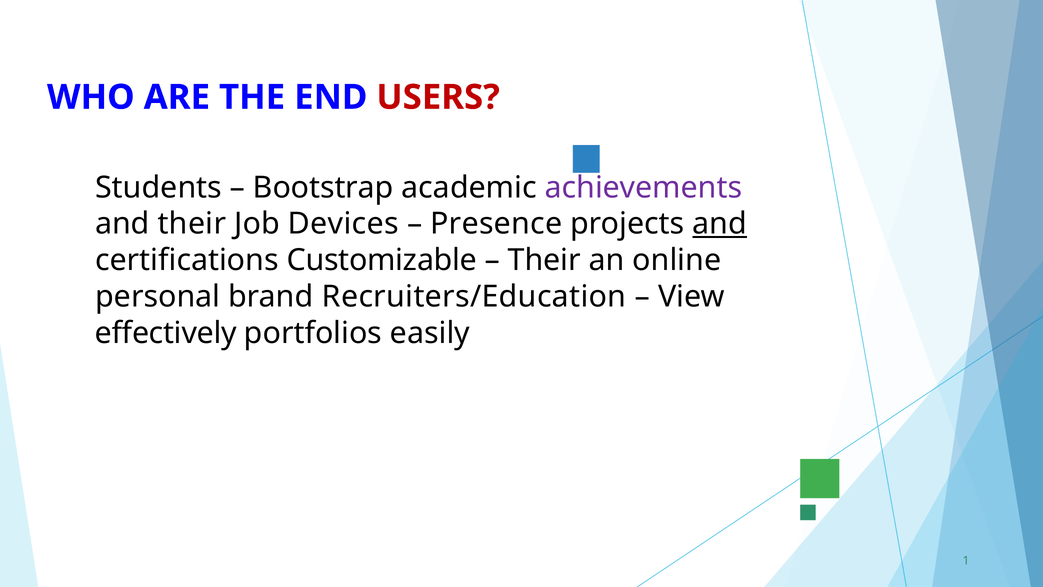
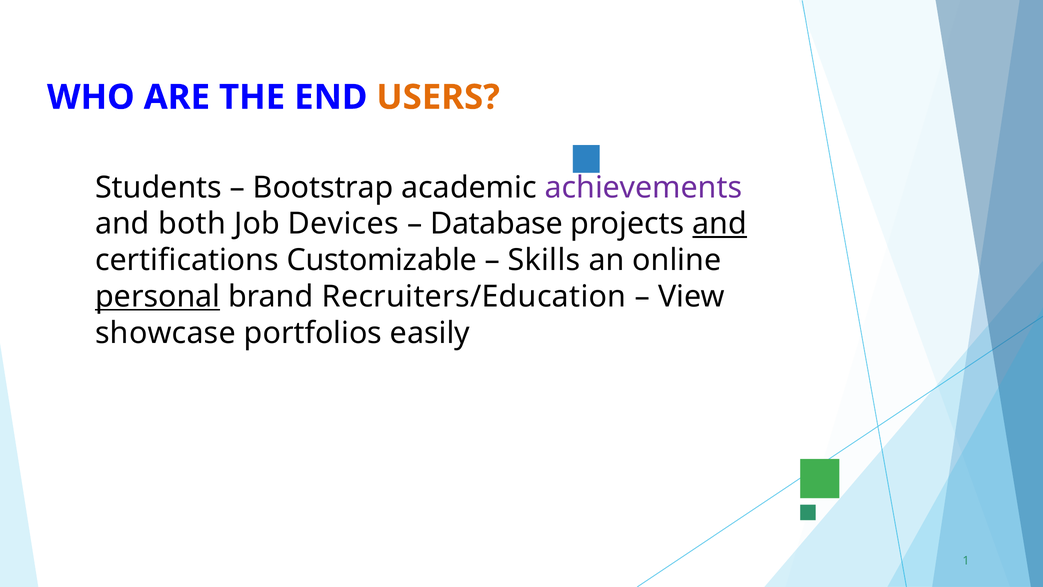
USERS colour: red -> orange (438, 97)
and their: their -> both (192, 224)
Presence: Presence -> Database (496, 224)
Their: Their -> Skills (544, 260)
personal underline: none -> present (158, 296)
effectively: effectively -> showcase (166, 333)
